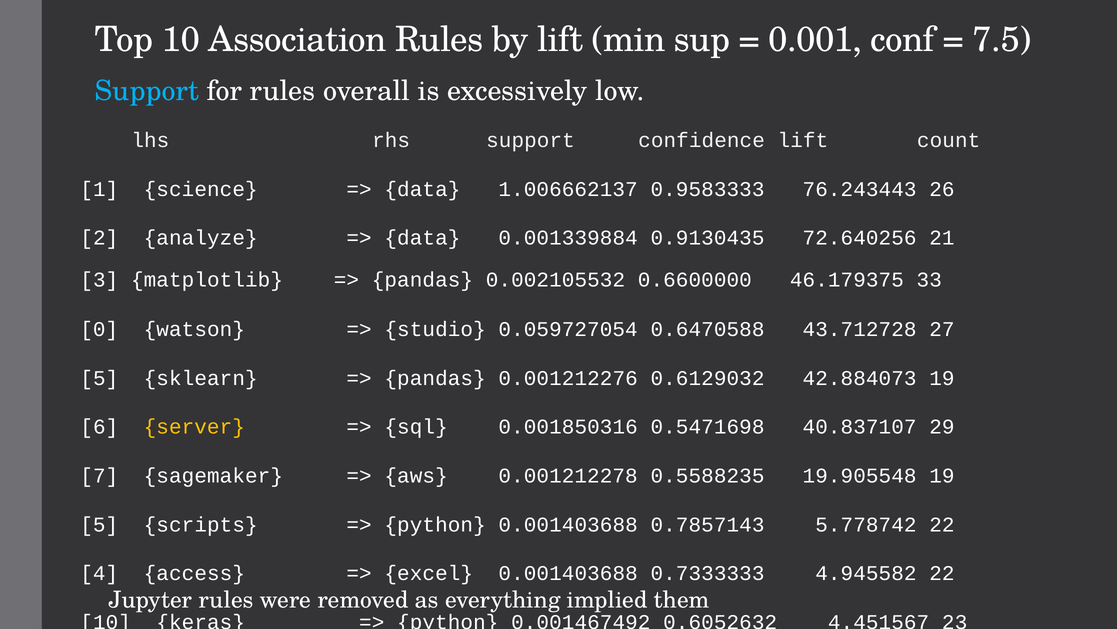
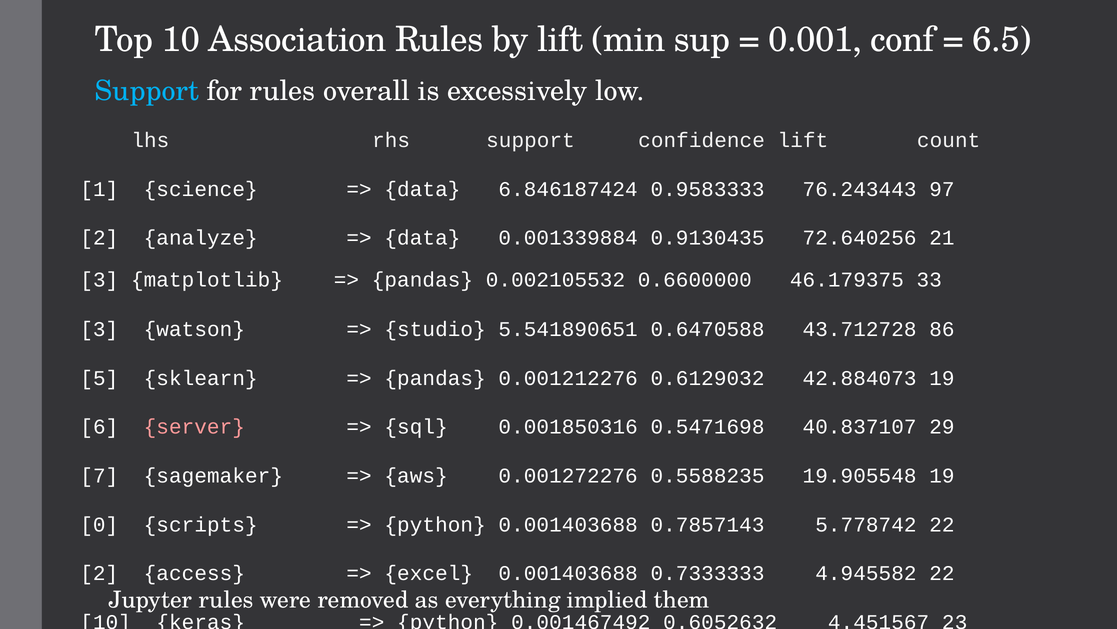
7.5: 7.5 -> 6.5 (1002, 40)
1.006662137: 1.006662137 -> 6.846187424 (568, 189)
26: 26 -> 97 (942, 189)
0: 0 -> 3 (99, 329)
0.059727054: 0.059727054 -> 5.541890651 (568, 329)
27: 27 -> 86 (942, 329)
server colour: yellow -> pink (194, 427)
0.001212278: 0.001212278 -> 0.001272276 (568, 475)
5: 5 -> 0 (99, 524)
4: 4 -> 2 (99, 573)
